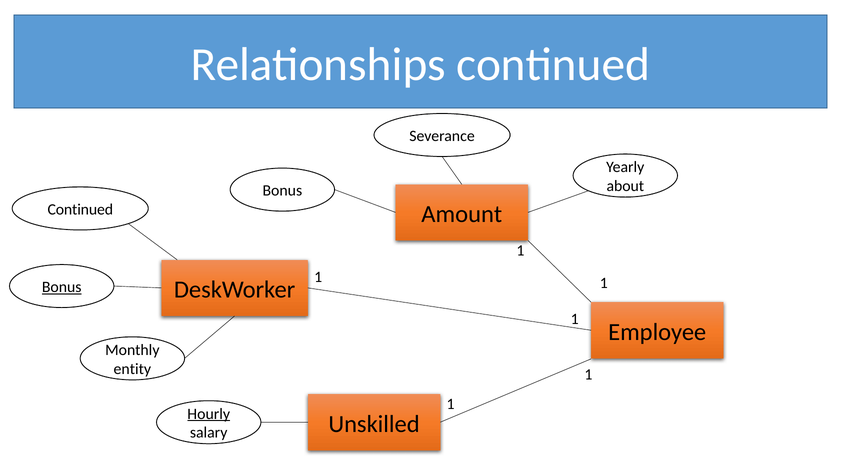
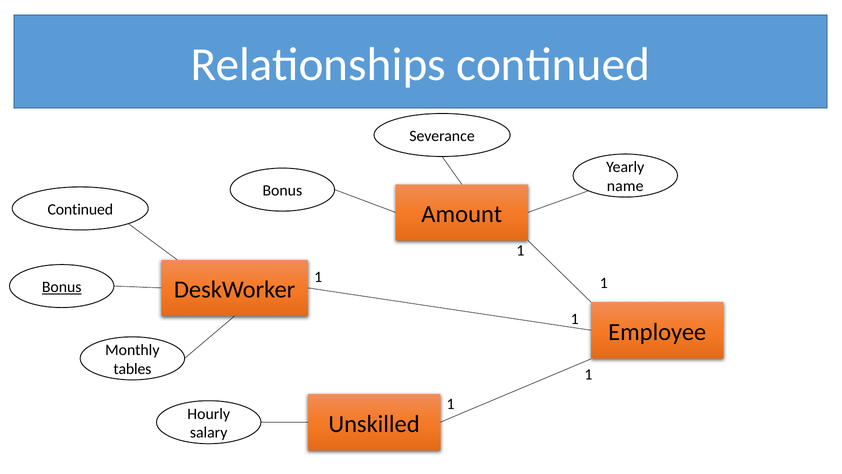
about: about -> name (625, 186)
entity: entity -> tables (132, 369)
Hourly underline: present -> none (209, 413)
